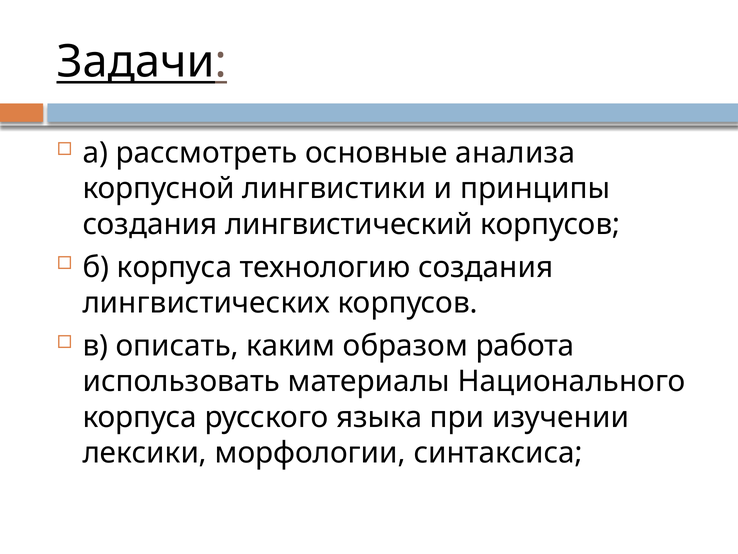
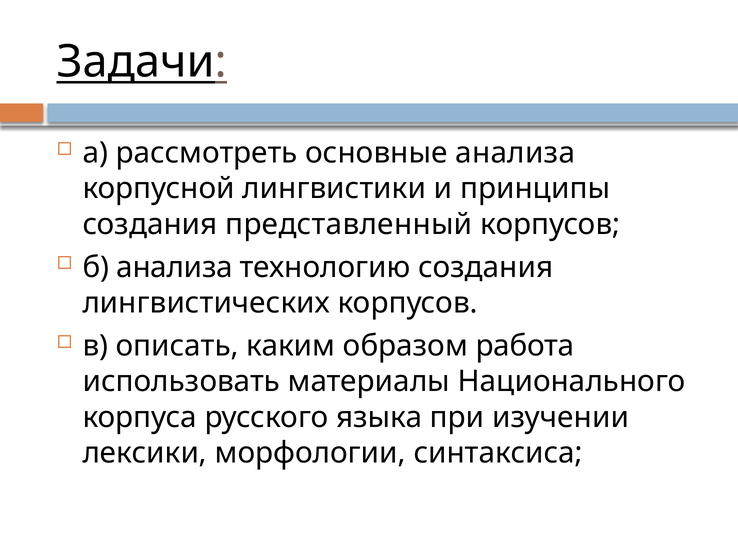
лингвистический: лингвистический -> представленный (349, 224)
б корпуса: корпуса -> анализа (175, 267)
